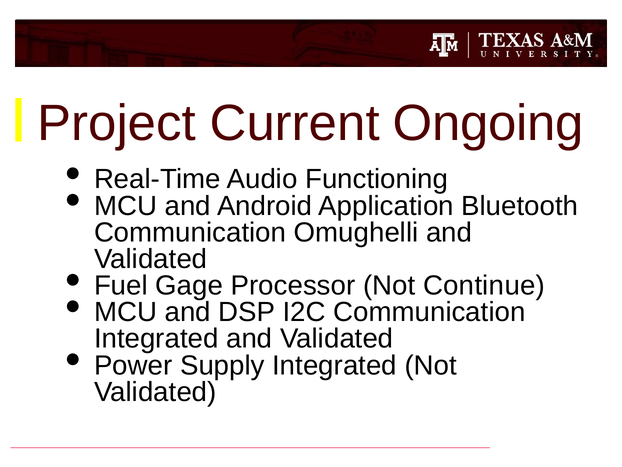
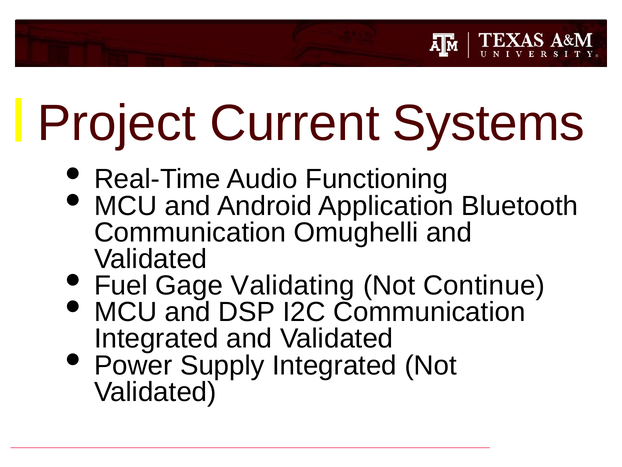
Ongoing: Ongoing -> Systems (488, 123)
Processor: Processor -> Validating (293, 285)
